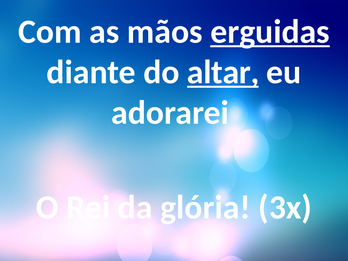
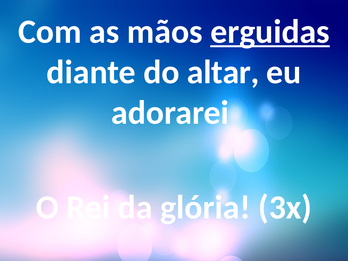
altar underline: present -> none (223, 72)
